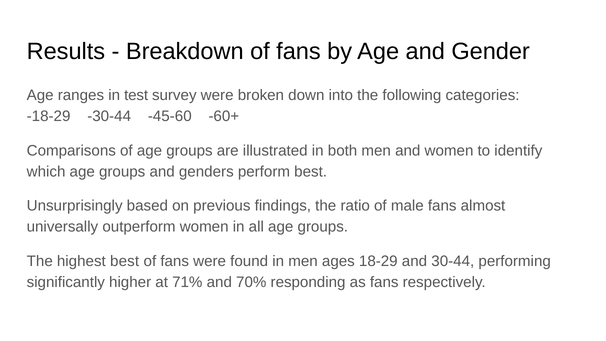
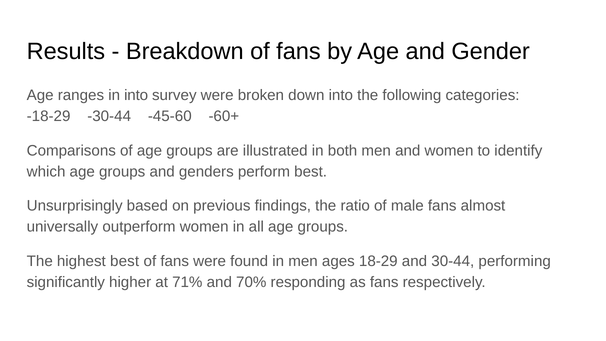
in test: test -> into (136, 95)
